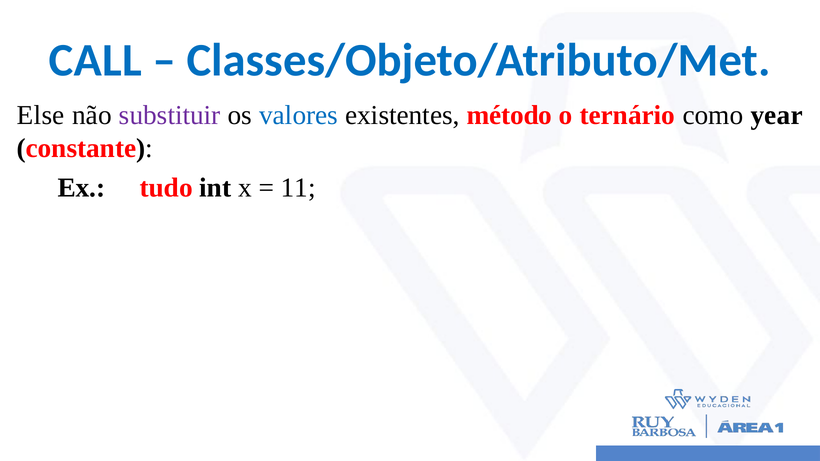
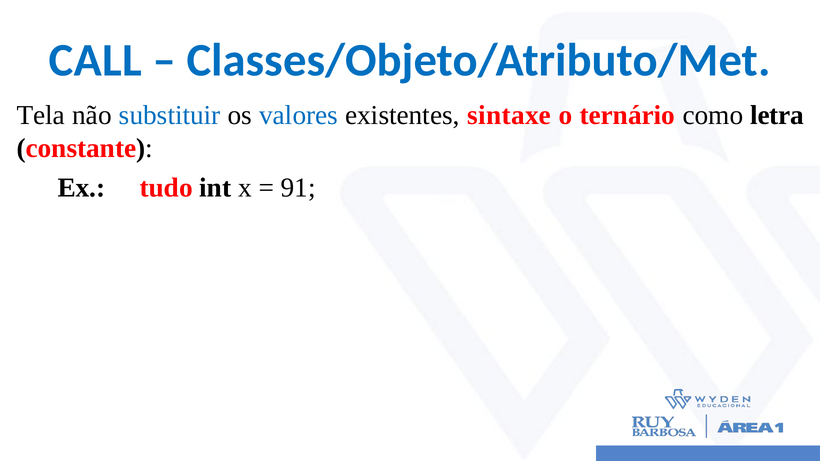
Else: Else -> Tela (41, 115)
substituir colour: purple -> blue (170, 115)
método: método -> sintaxe (509, 115)
year: year -> letra (777, 115)
11: 11 -> 91 (298, 188)
